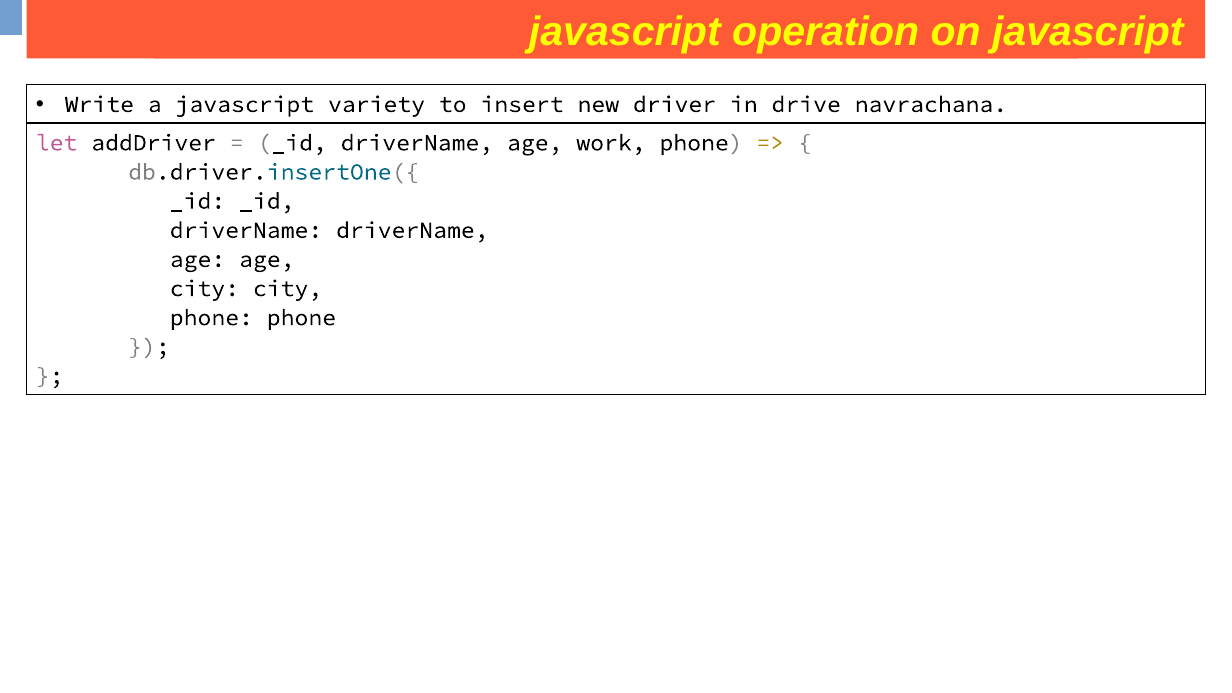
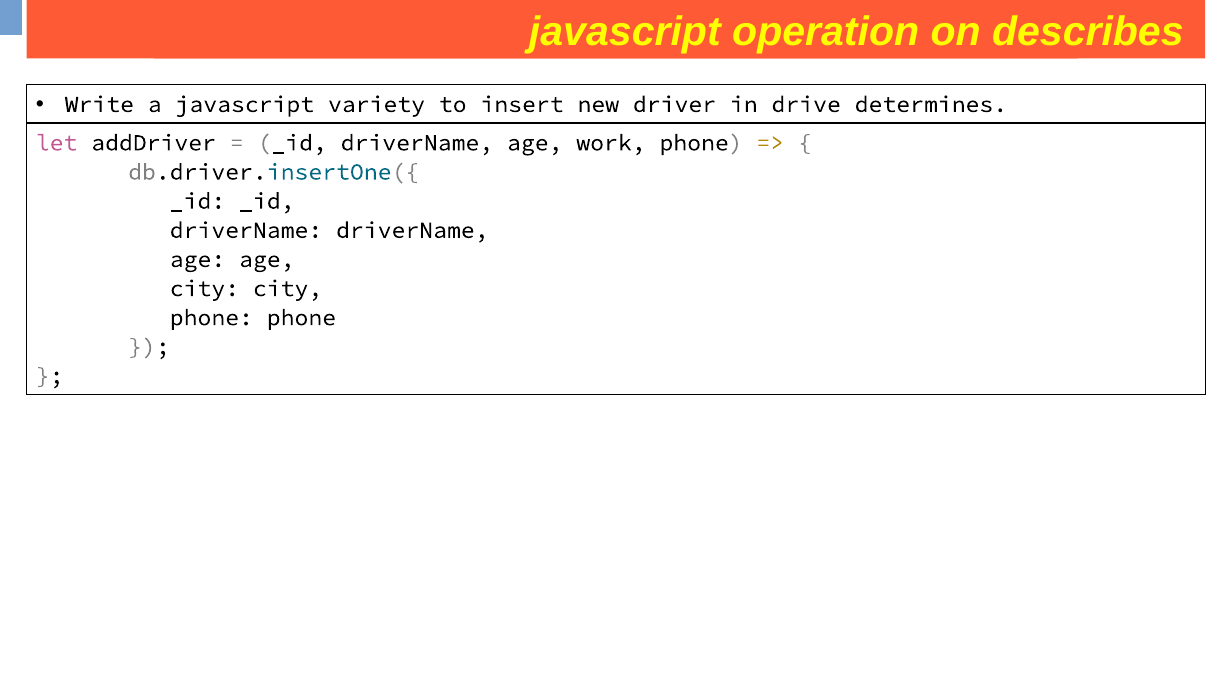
javascript: javascript -> describes (1088, 32)
navrachana: navrachana -> determines (931, 104)
